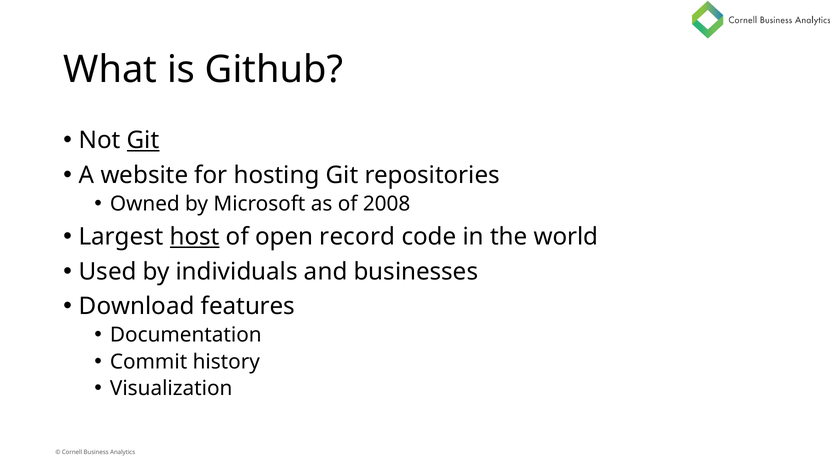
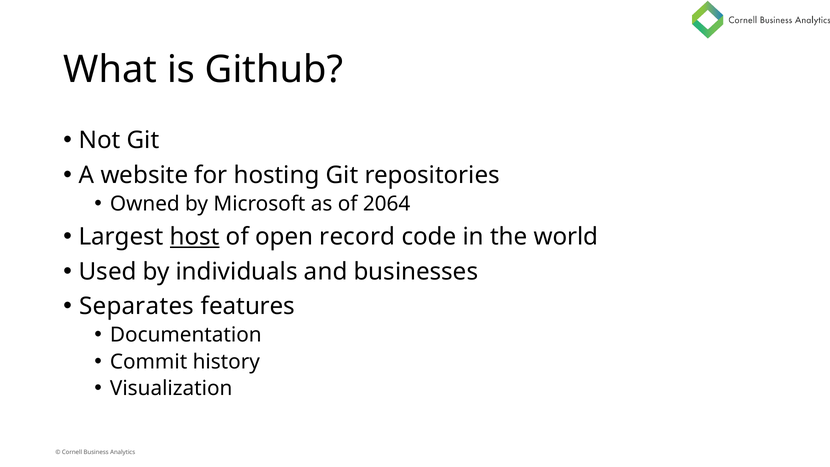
Git underline: present -> none (143, 140)
2008: 2008 -> 2064 (387, 204)
Download: Download -> Separates (137, 306)
